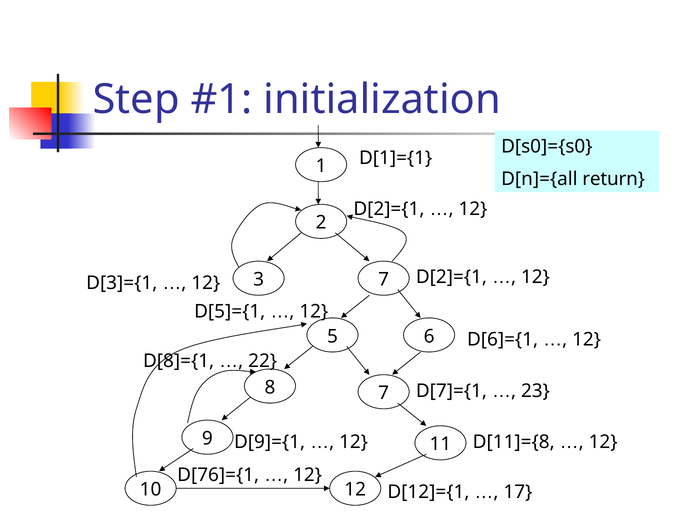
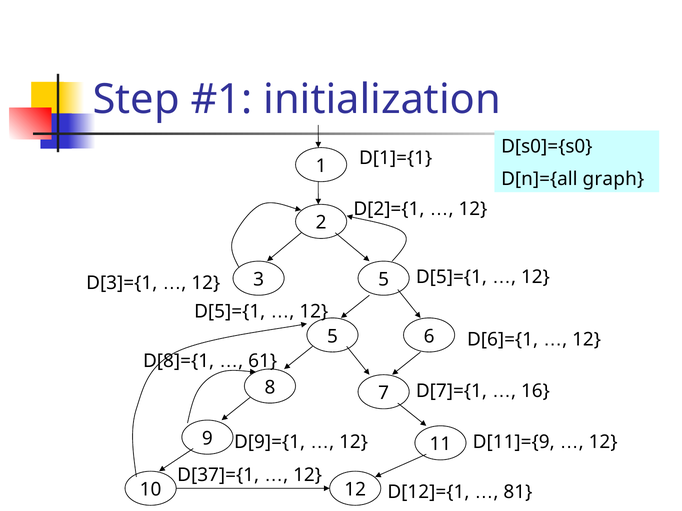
return: return -> graph (613, 179)
D[2]={1: D[2]={1 -> D[5]={1 (451, 277)
3 7: 7 -> 5 (384, 280)
22: 22 -> 61 (263, 362)
23: 23 -> 16 (535, 391)
D[11]={8: D[11]={8 -> D[11]={9 (514, 442)
D[76]={1: D[76]={1 -> D[37]={1 (218, 475)
17: 17 -> 81 (518, 492)
